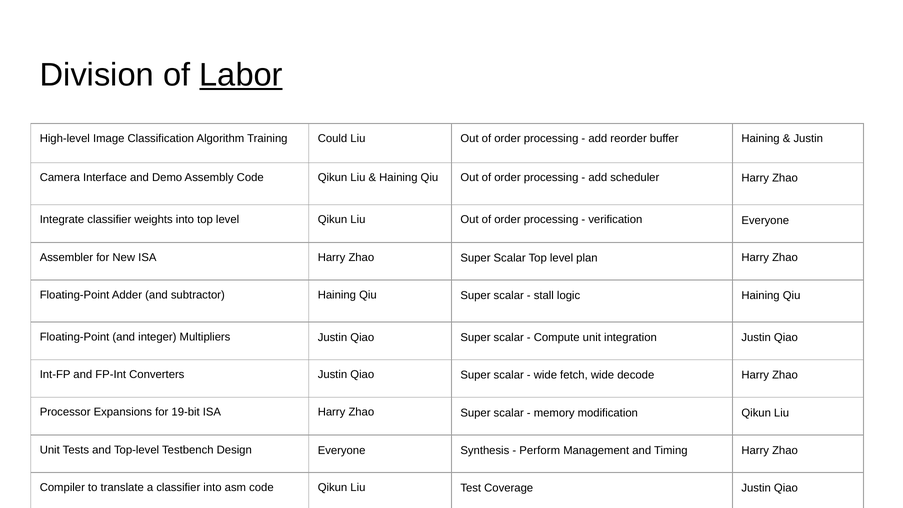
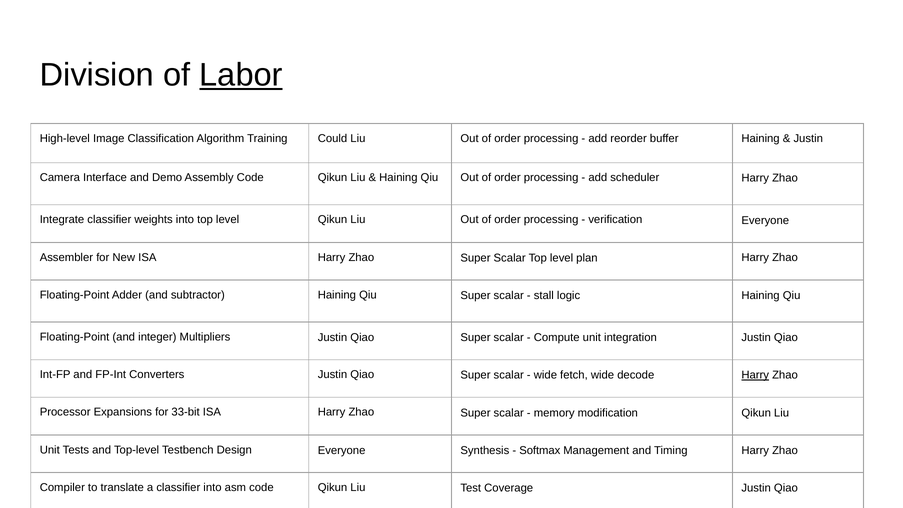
Harry underline: none -> present (755, 375)
19-bit: 19-bit -> 33-bit (186, 412)
Perform: Perform -> Softmax (540, 450)
